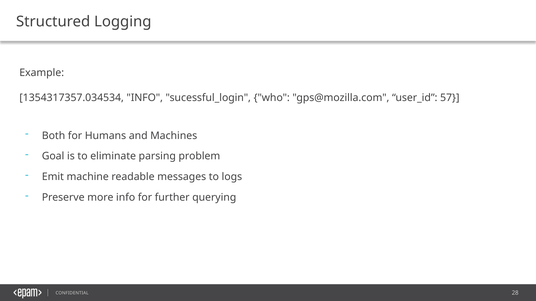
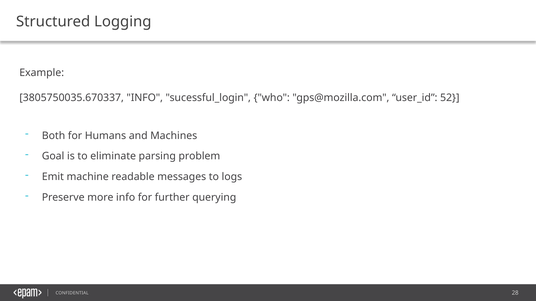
1354317357.034534: 1354317357.034534 -> 3805750035.670337 (72, 98)
57: 57 -> 52 (450, 98)
